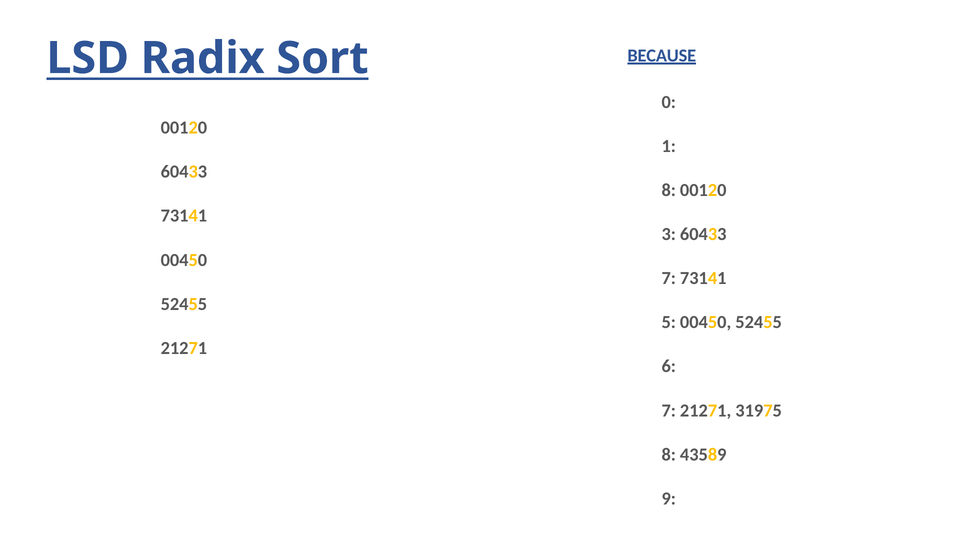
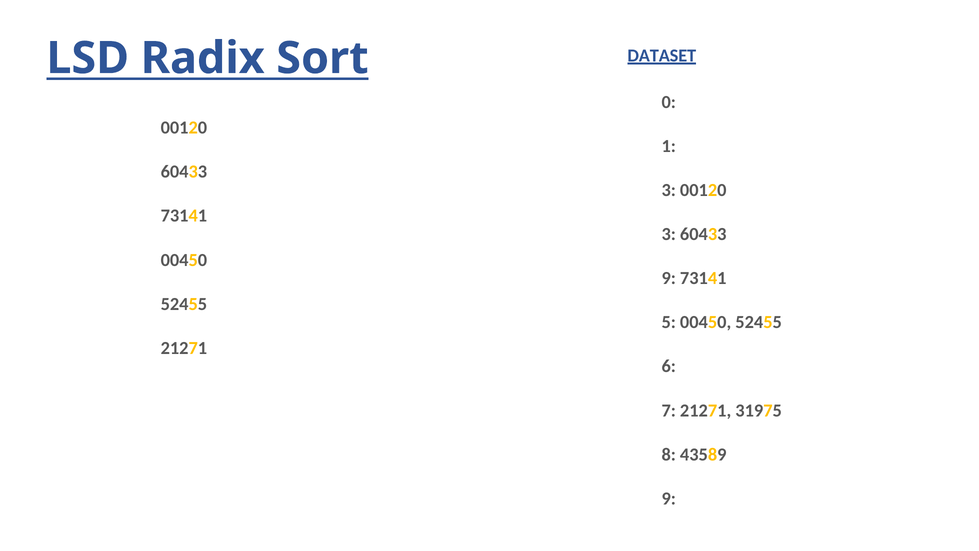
BECAUSE: BECAUSE -> DATASET (662, 56)
8: 8 -> 3 (669, 190)
7: 7 -> 9 (669, 278)
